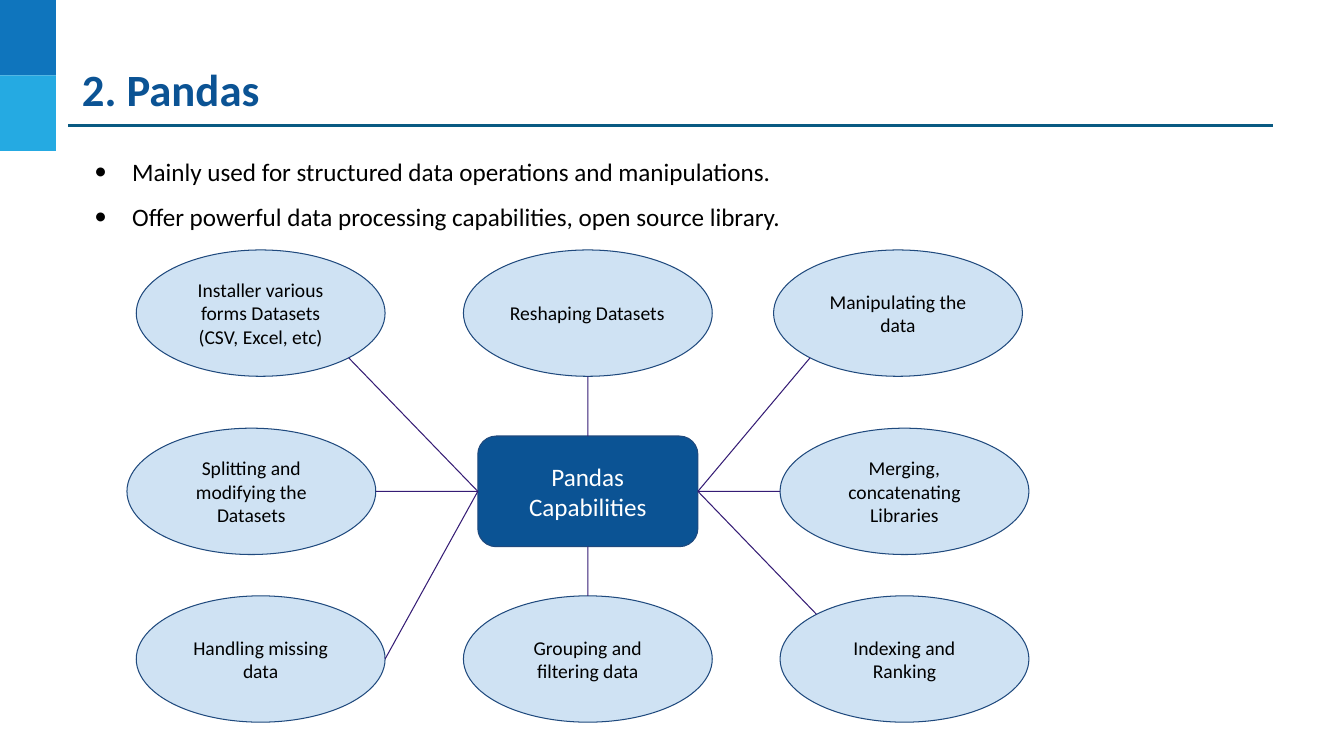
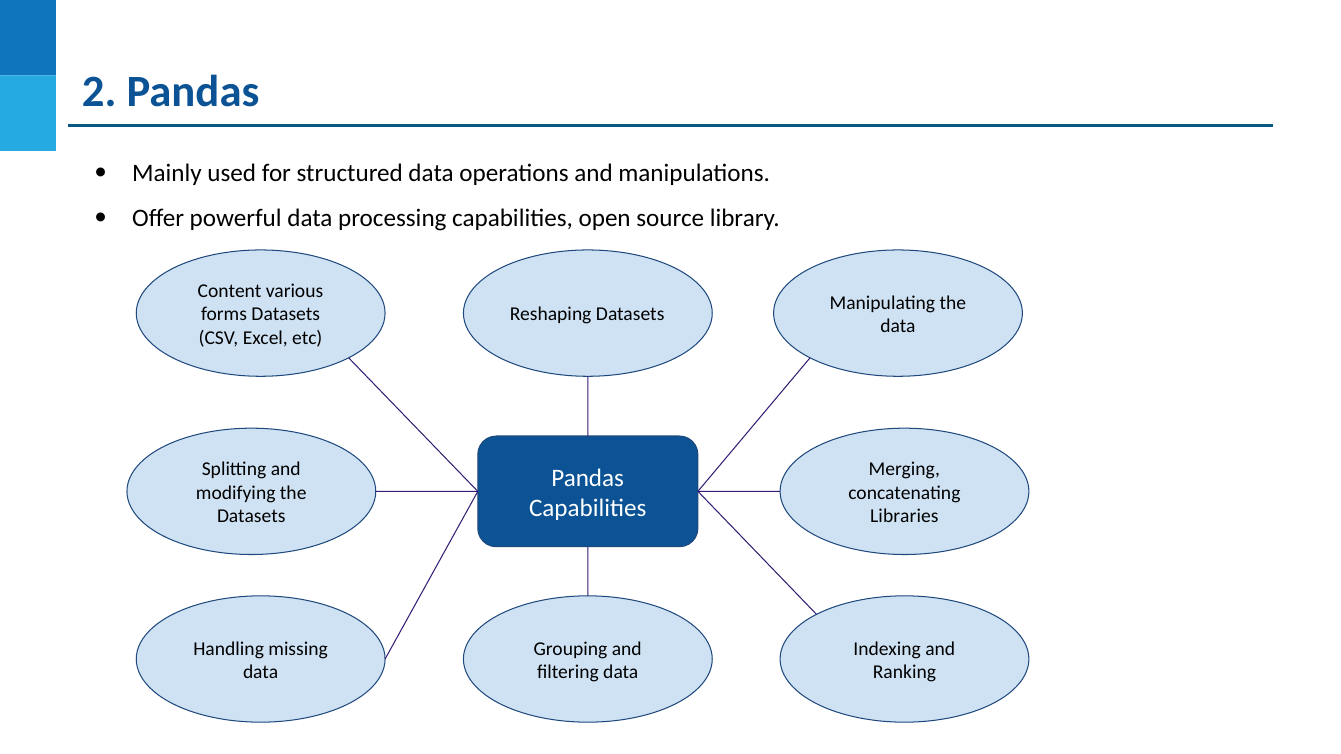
Installer: Installer -> Content (230, 291)
